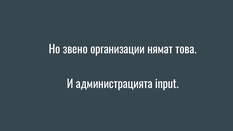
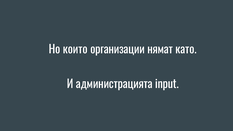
звено: звено -> които (75, 50)
това: това -> като (186, 50)
